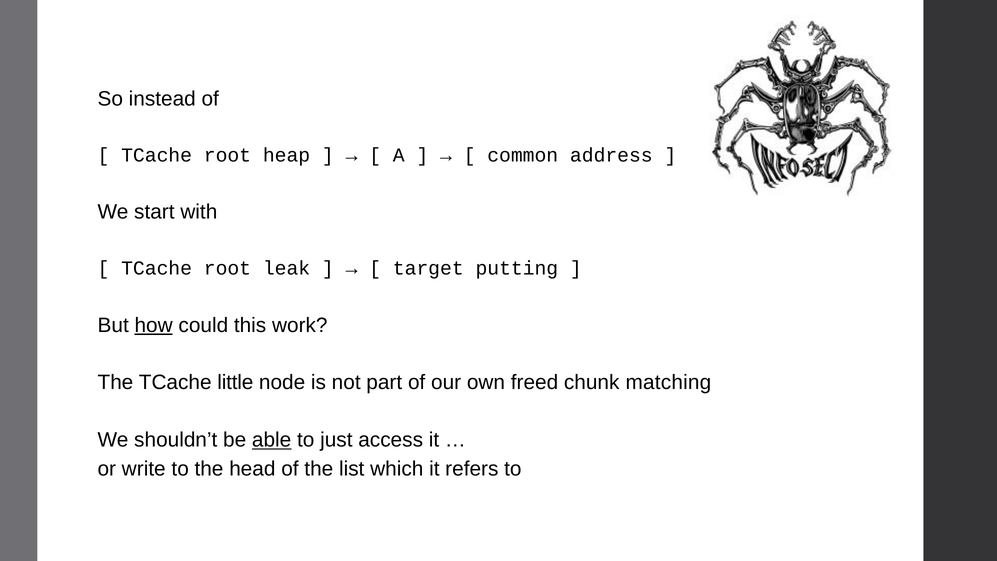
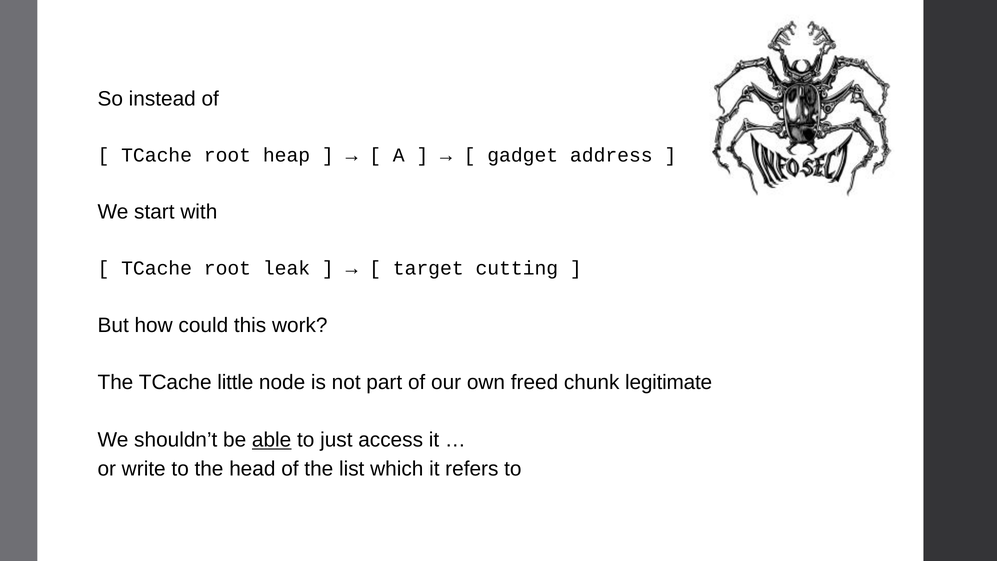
common: common -> gadget (523, 155)
putting: putting -> cutting (517, 268)
how underline: present -> none (154, 325)
matching: matching -> legitimate (669, 382)
